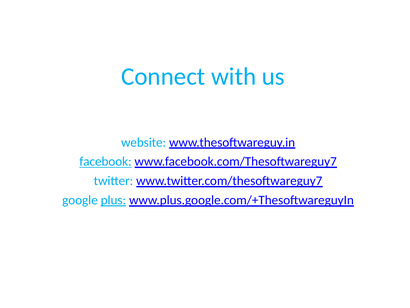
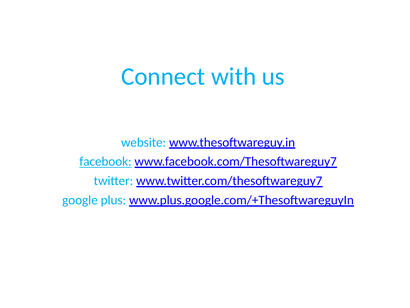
plus underline: present -> none (113, 200)
